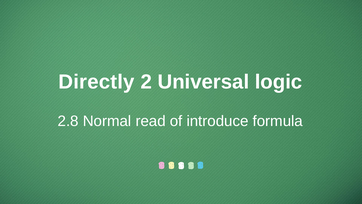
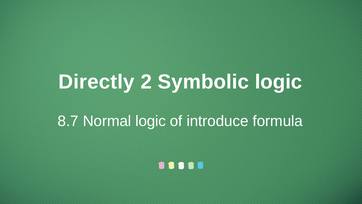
Universal: Universal -> Symbolic (203, 82)
2.8: 2.8 -> 8.7 (68, 121)
Normal read: read -> logic (151, 121)
